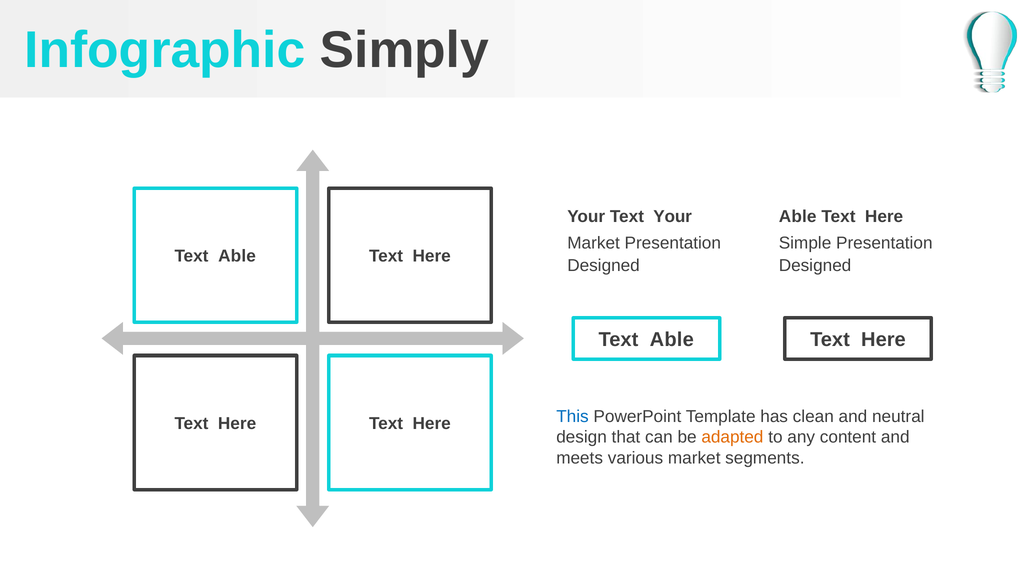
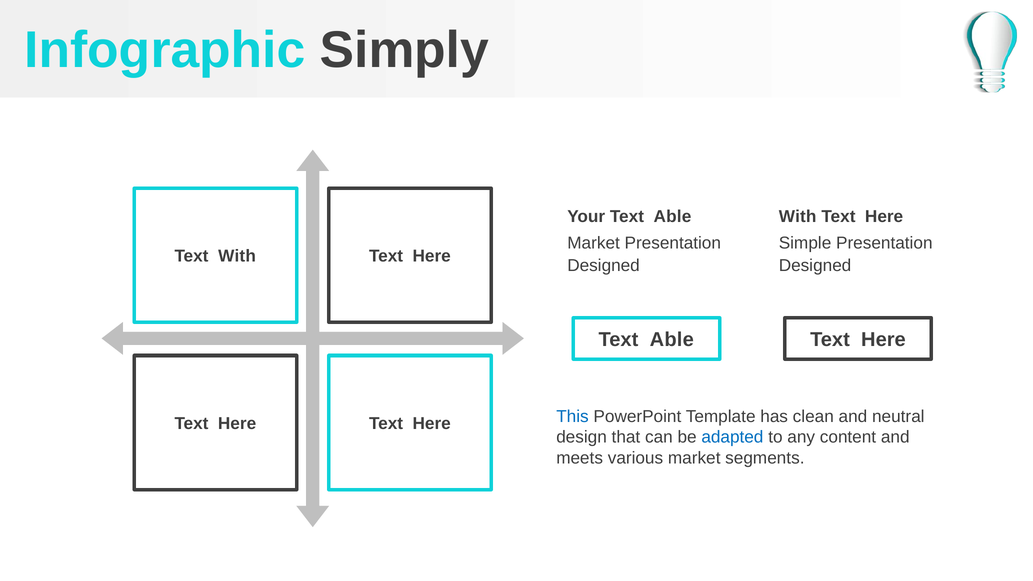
Your Text Your: Your -> Able (672, 217)
Able: Able -> With (798, 217)
Able: Able -> With (237, 256)
adapted colour: orange -> blue (732, 437)
